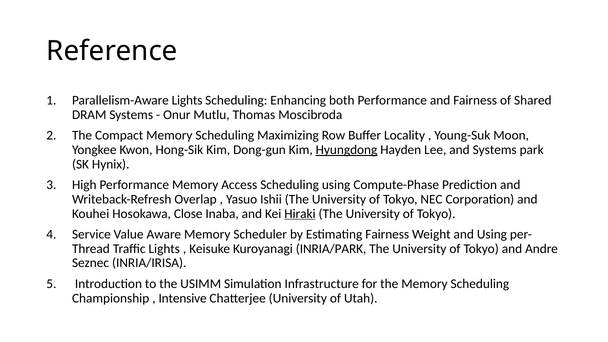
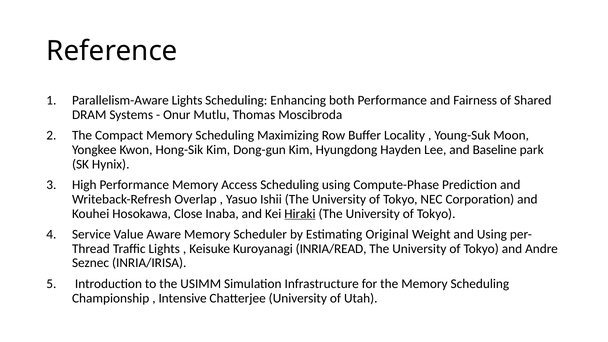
Hyungdong underline: present -> none (347, 150)
and Systems: Systems -> Baseline (495, 150)
Estimating Fairness: Fairness -> Original (387, 234)
INRIA/PARK: INRIA/PARK -> INRIA/READ (331, 249)
